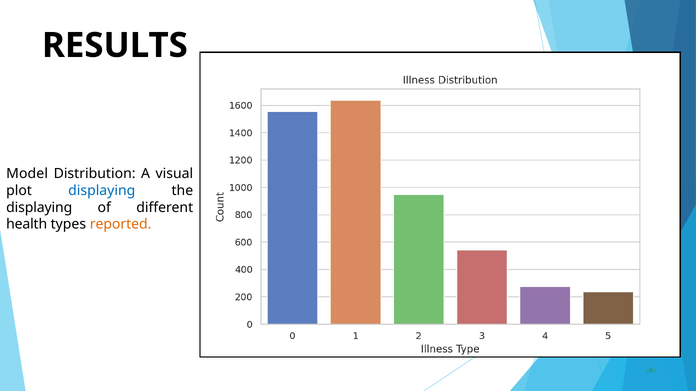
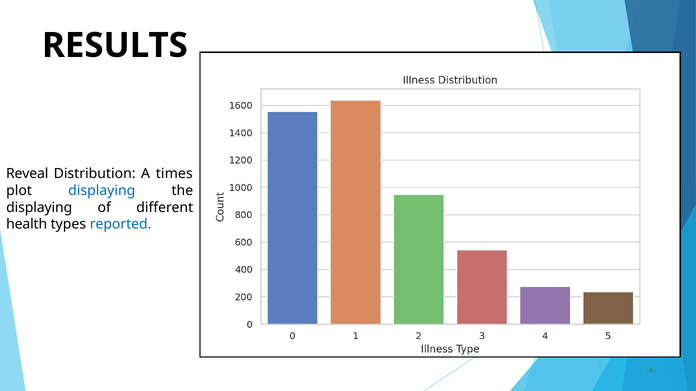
Model: Model -> Reveal (27, 174)
visual: visual -> times (174, 174)
reported colour: orange -> blue (121, 225)
